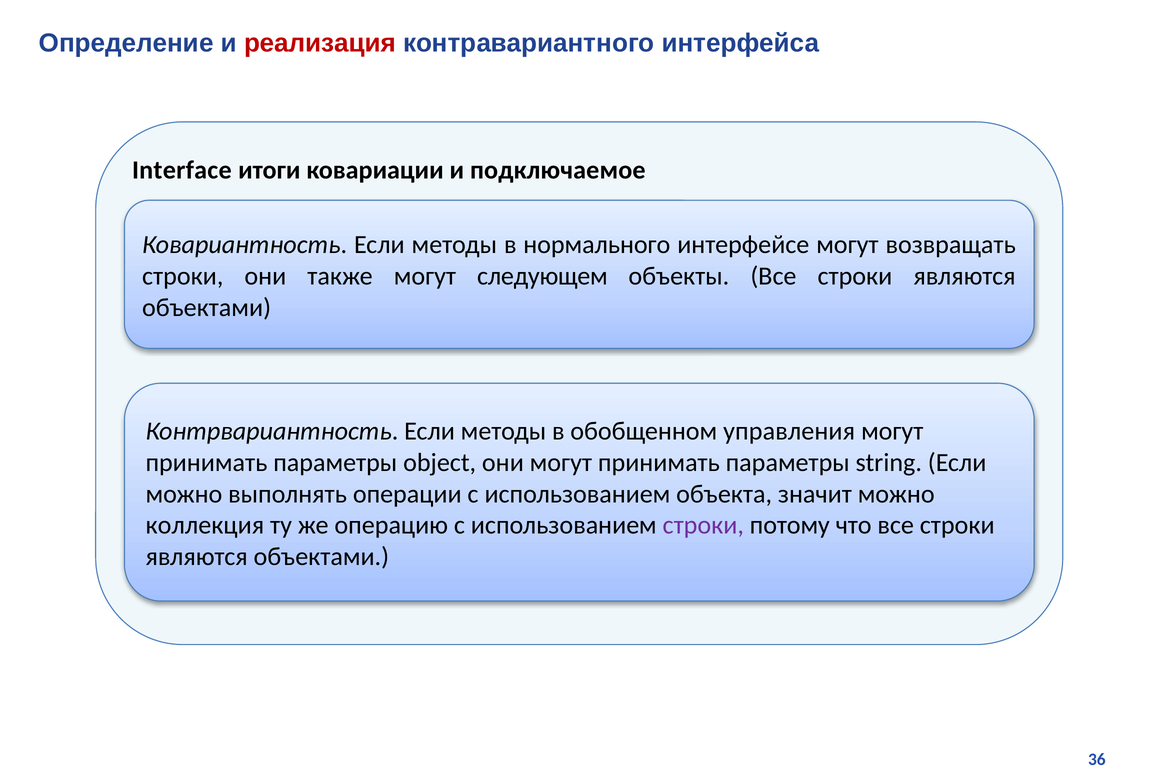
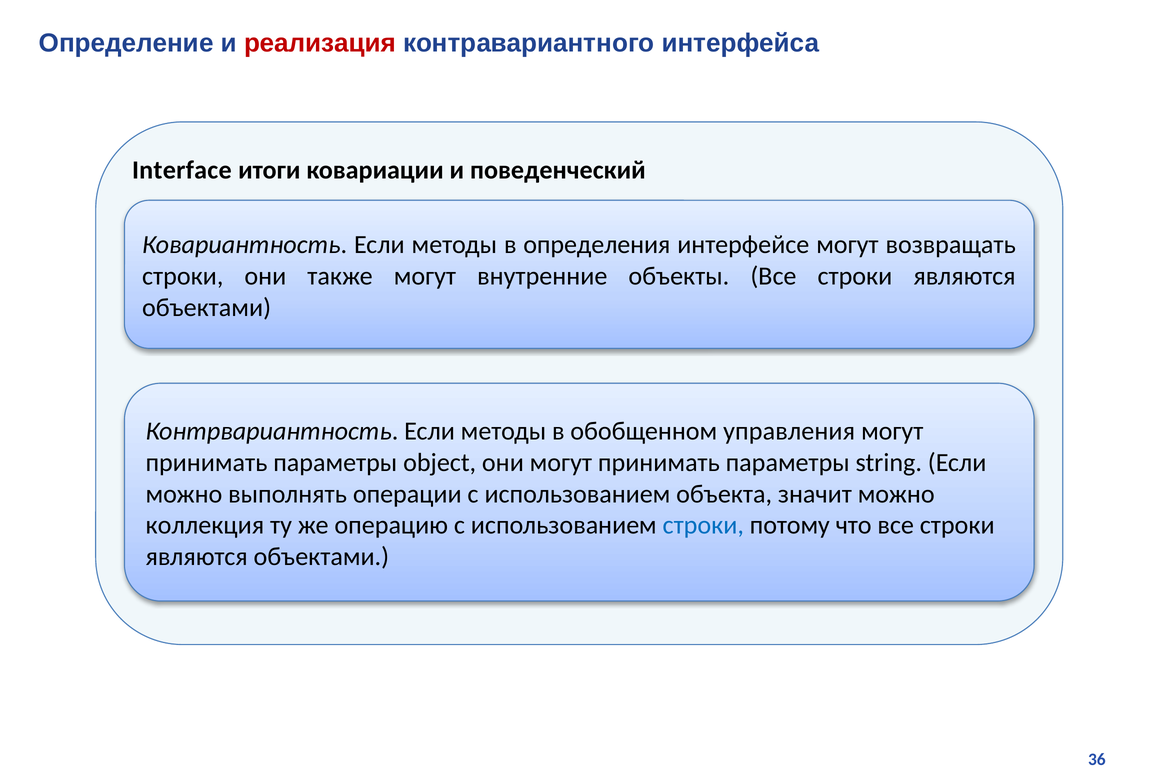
подключаемое: подключаемое -> поведенческий (558, 170)
нормального: нормального -> определения (597, 245)
следующем: следующем -> внутренние (542, 276)
строки colour: purple -> blue (703, 525)
